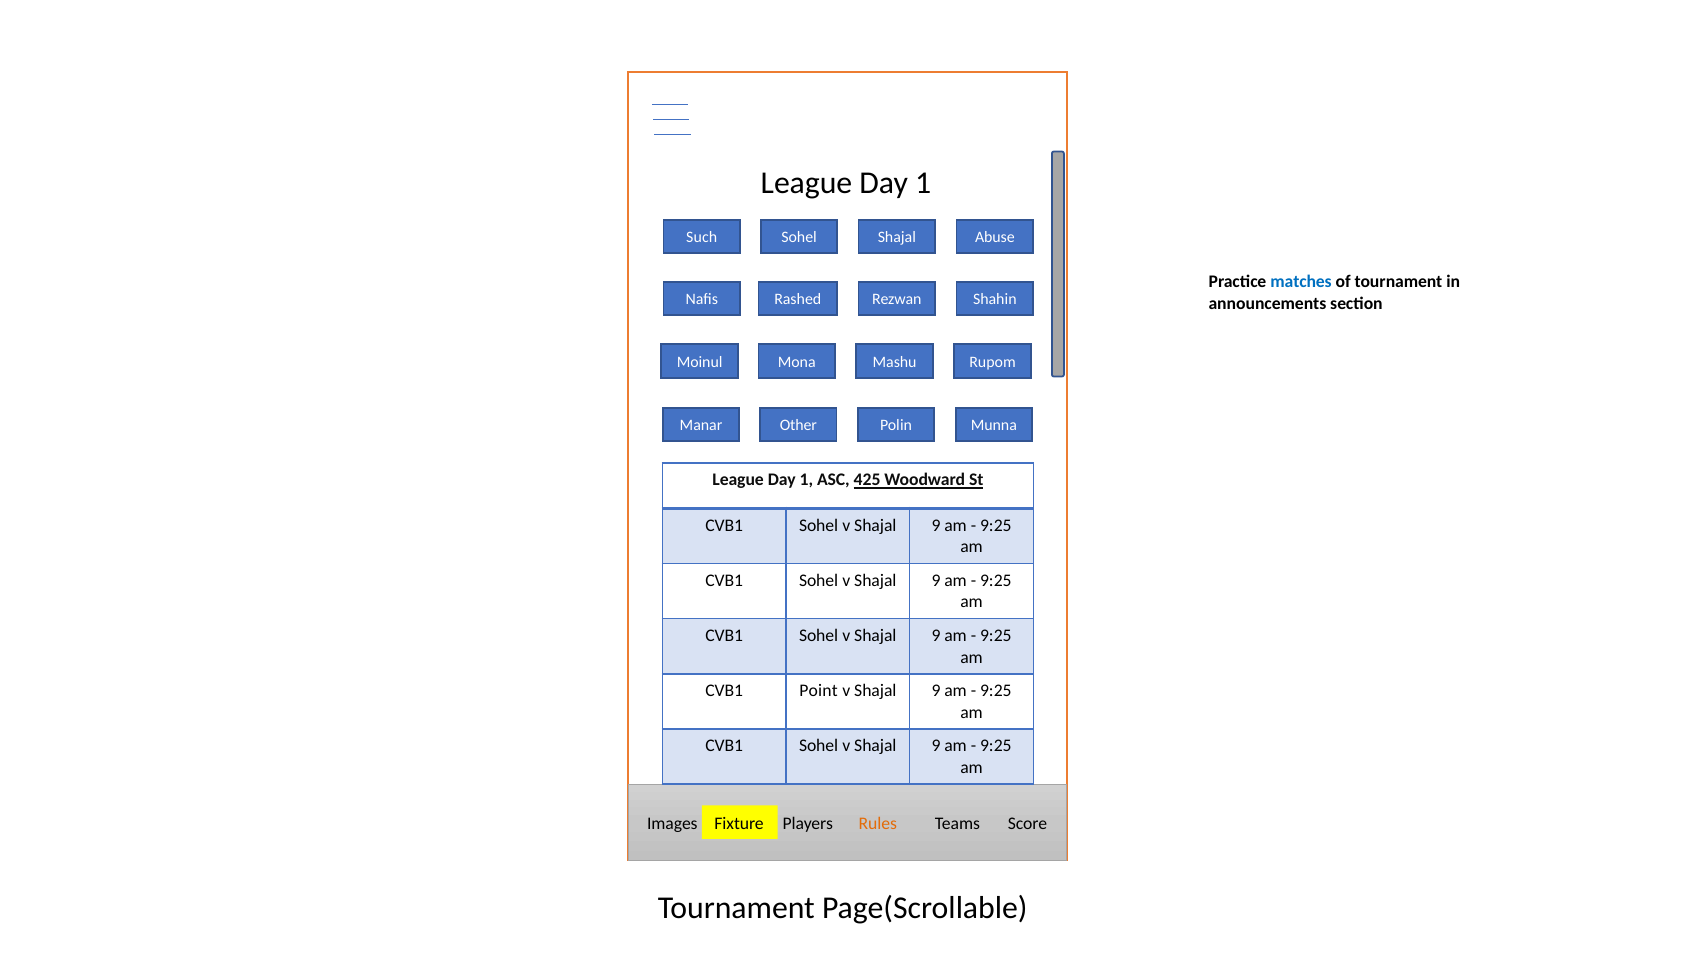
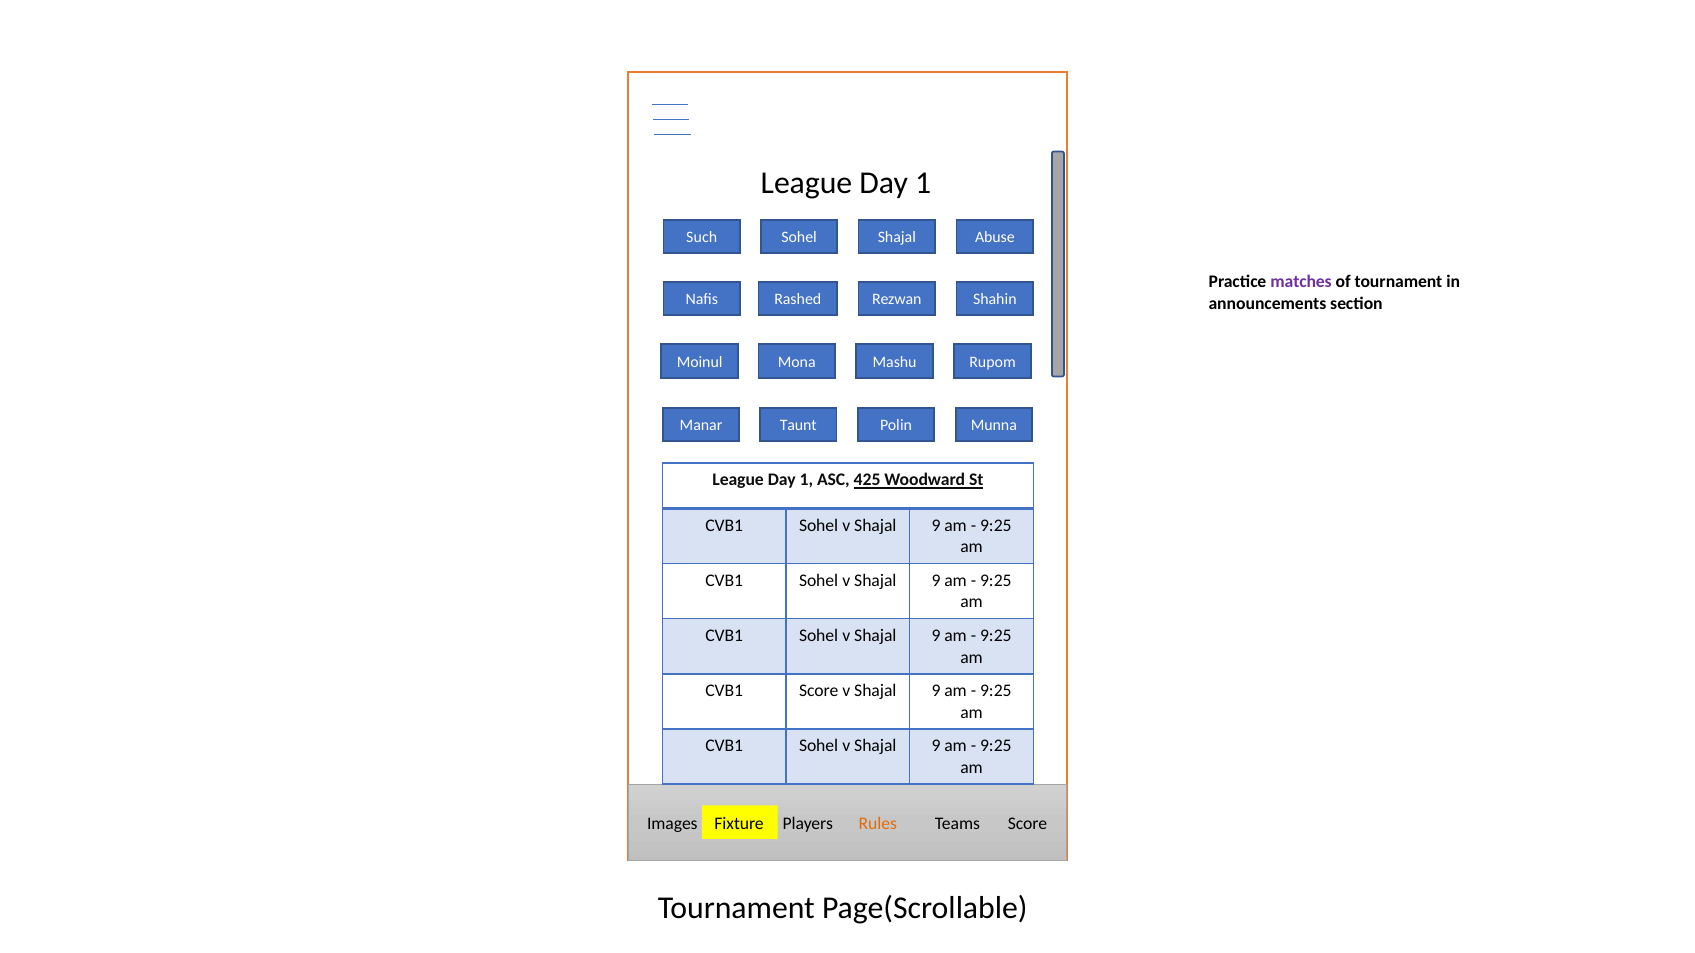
matches colour: blue -> purple (1301, 282)
Other: Other -> Taunt (798, 426)
CVB1 Point: Point -> Score (819, 691)
